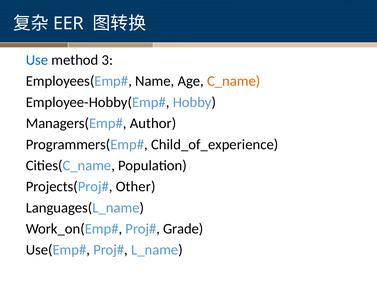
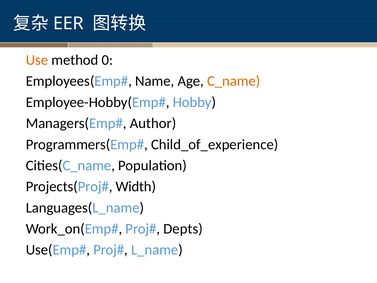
Use colour: blue -> orange (37, 60)
3: 3 -> 0 (107, 60)
Other: Other -> Width (136, 186)
Grade: Grade -> Depts (183, 229)
